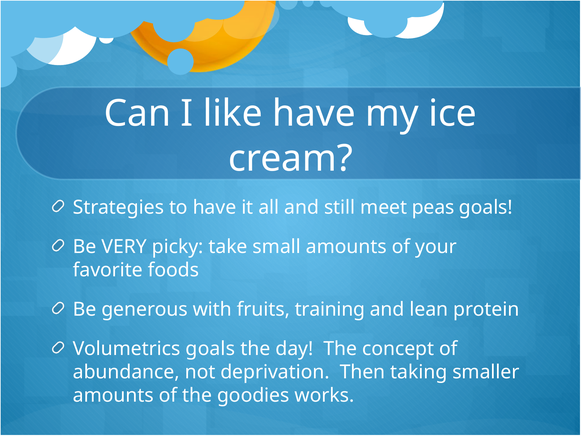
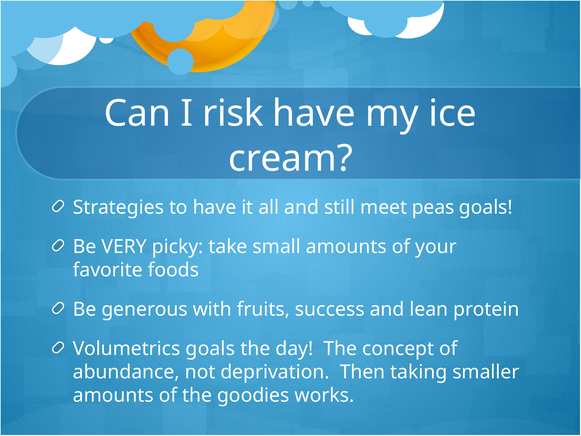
like: like -> risk (233, 113)
training: training -> success (330, 309)
